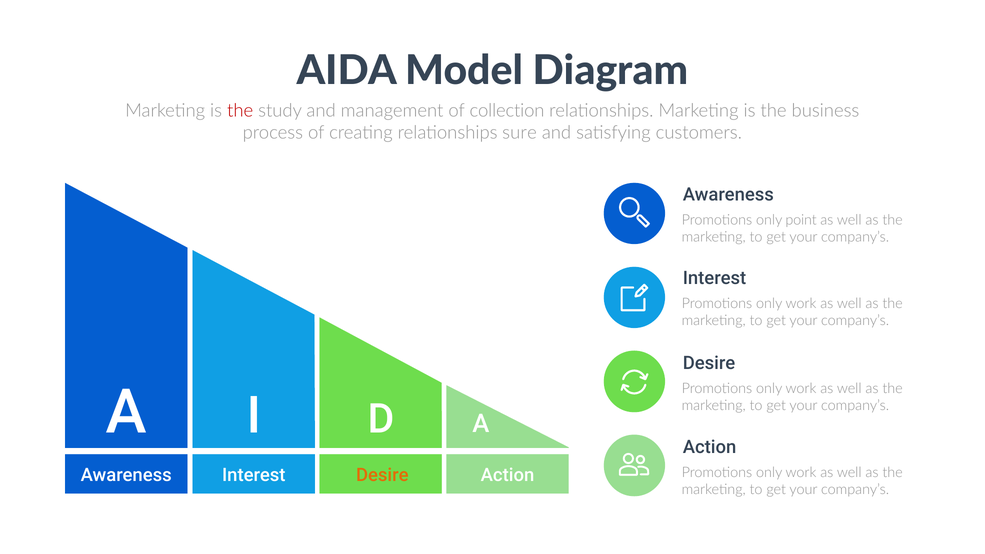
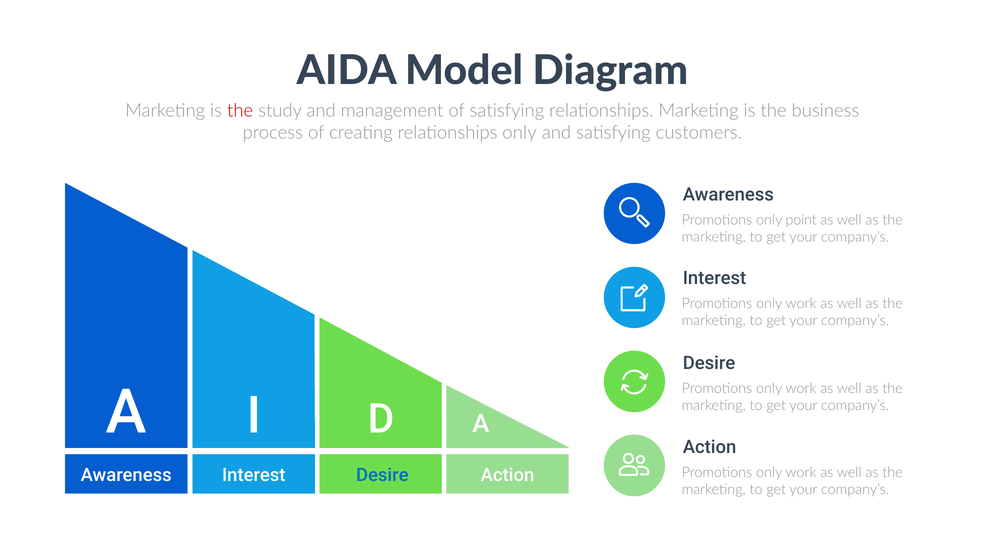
of collection: collection -> satisfying (507, 110)
relationships sure: sure -> only (519, 133)
Desire colour: orange -> blue (382, 475)
